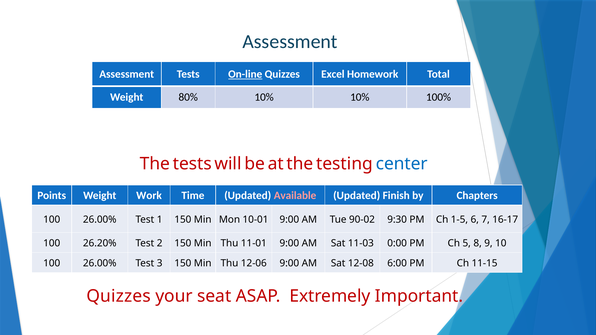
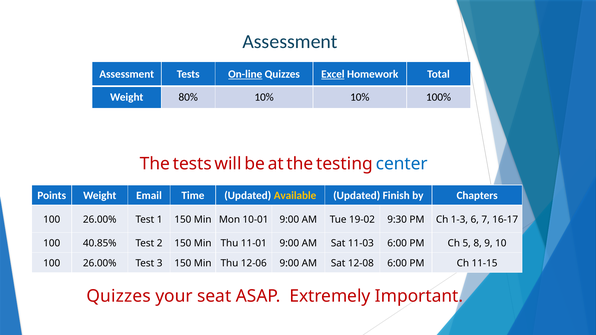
Excel underline: none -> present (333, 74)
Work: Work -> Email (149, 196)
Available colour: pink -> yellow (295, 196)
90-02: 90-02 -> 19-02 (362, 220)
1-5: 1-5 -> 1-3 (459, 220)
26.20%: 26.20% -> 40.85% (100, 243)
11-03 0:00: 0:00 -> 6:00 (397, 243)
